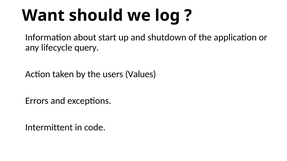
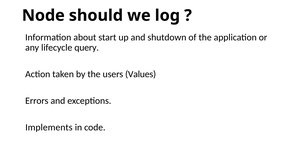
Want: Want -> Node (43, 16)
Intermittent: Intermittent -> Implements (49, 128)
